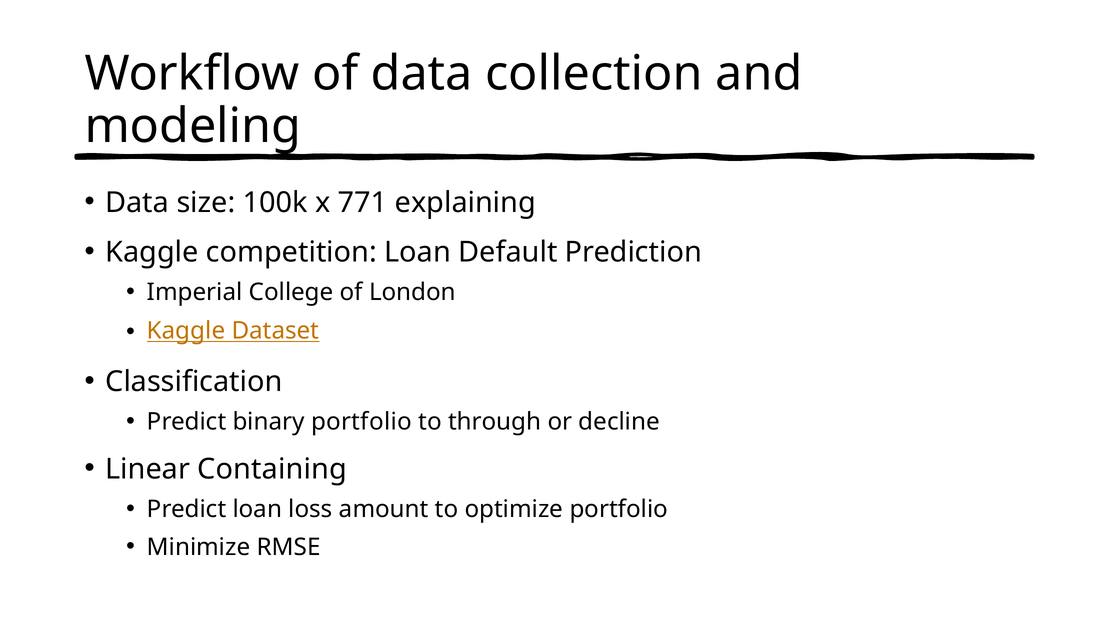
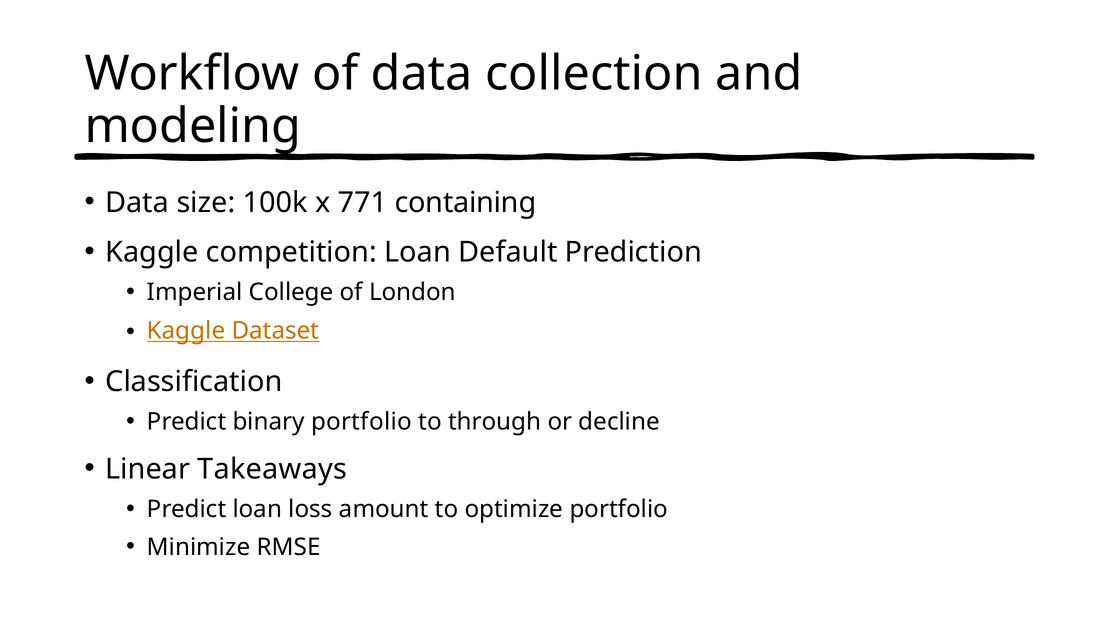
explaining: explaining -> containing (466, 202)
Containing: Containing -> Takeaways (272, 469)
